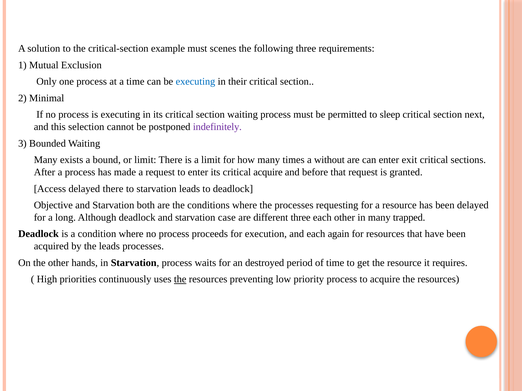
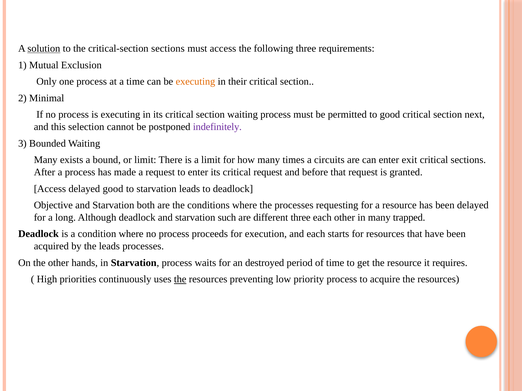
solution underline: none -> present (44, 49)
critical-section example: example -> sections (168, 49)
must scenes: scenes -> access (223, 49)
executing colour: blue -> orange (195, 82)
to sleep: sleep -> good (390, 115)
without: without -> circuits (329, 160)
critical acquire: acquire -> request (268, 172)
delayed there: there -> good (113, 189)
case: case -> such (227, 218)
again: again -> starts (338, 234)
